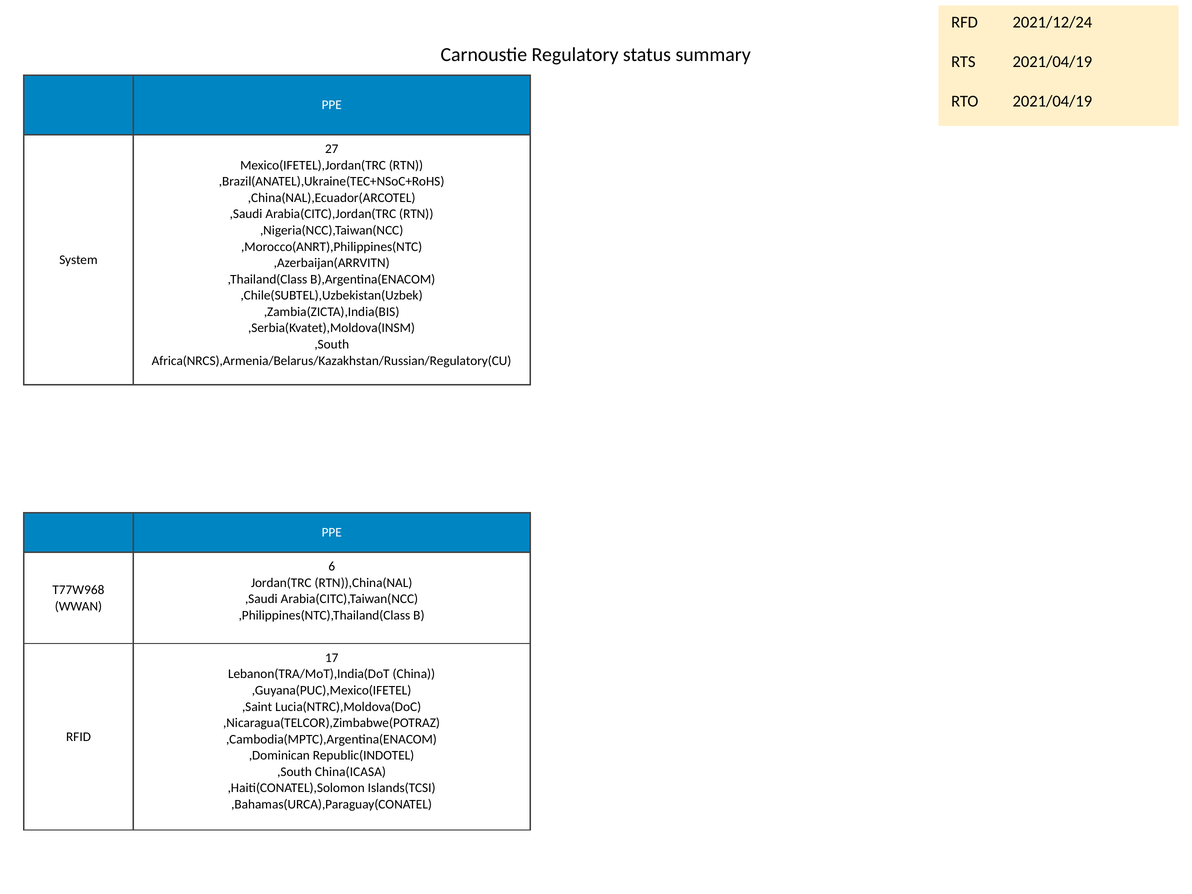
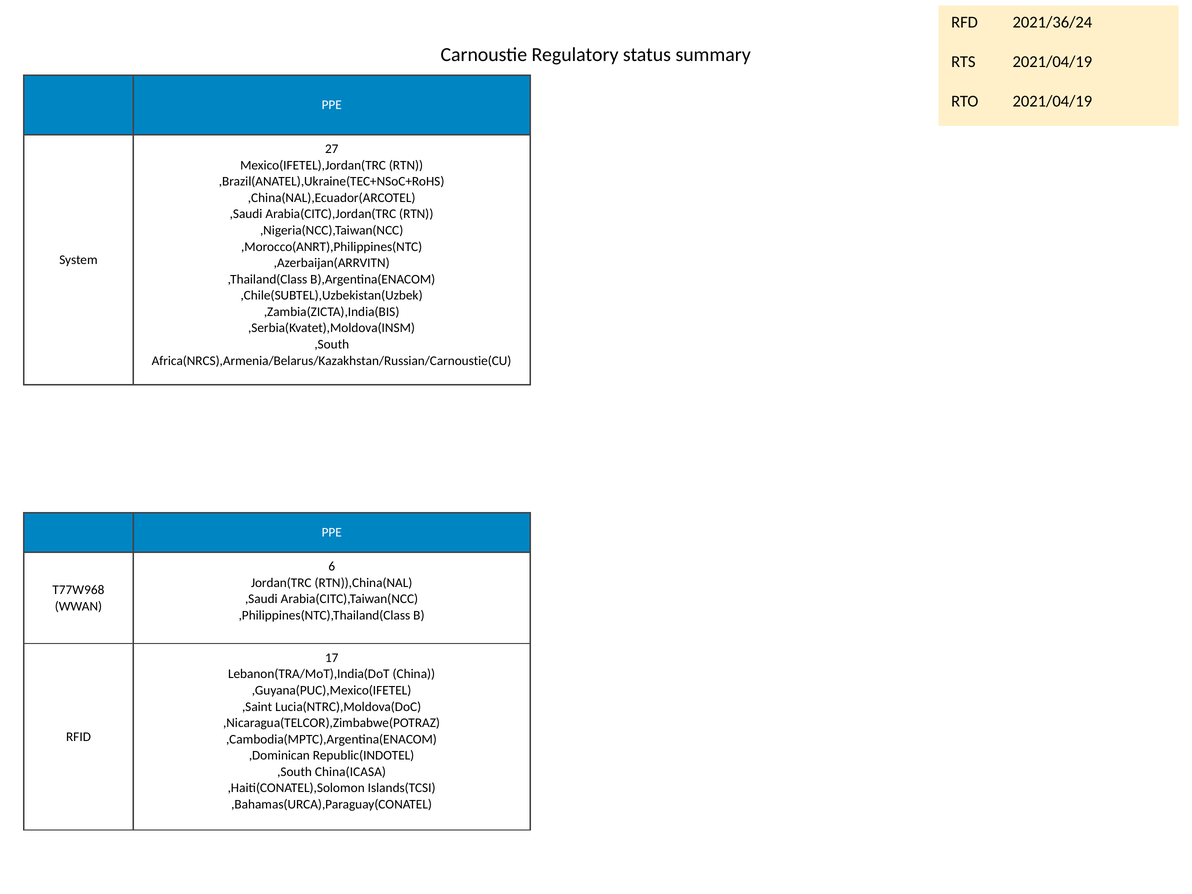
2021/12/24: 2021/12/24 -> 2021/36/24 (1052, 22)
Africa(NRCS),Armenia/Belarus/Kazakhstan/Russian/Regulatory(CU: Africa(NRCS),Armenia/Belarus/Kazakhstan/Russian/Regulatory(CU -> Africa(NRCS),Armenia/Belarus/Kazakhstan/Russian/Carnoustie(CU (331, 361)
